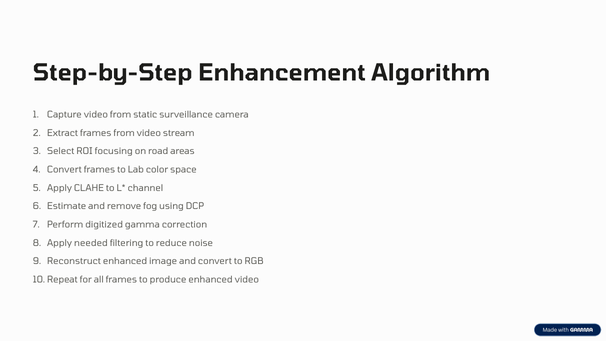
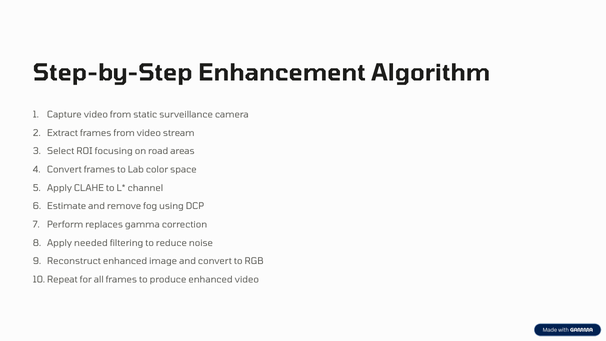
digitized: digitized -> replaces (104, 225)
